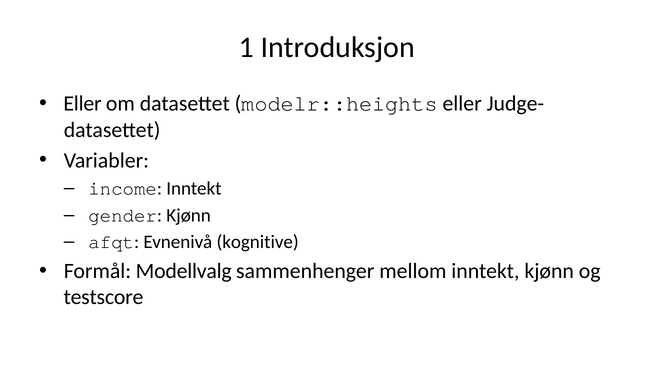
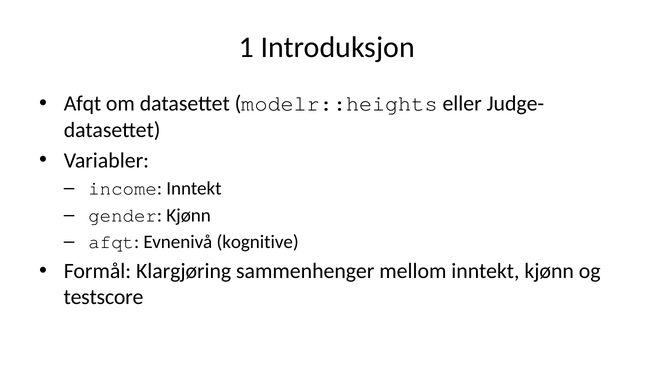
Eller: Eller -> Afqt (83, 104)
Modellvalg: Modellvalg -> Klargjøring (184, 271)
